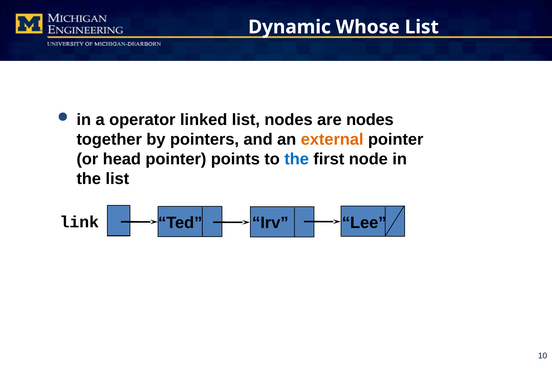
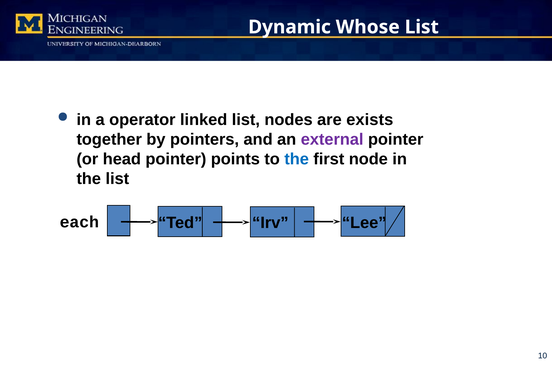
are nodes: nodes -> exists (370, 120)
external colour: orange -> purple (332, 139)
link: link -> each (79, 222)
